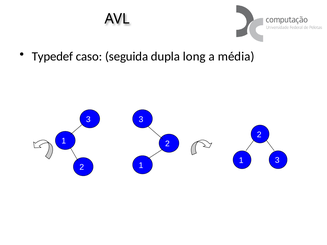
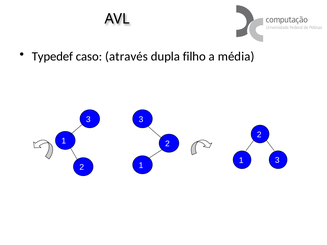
seguida: seguida -> através (127, 56)
long: long -> filho (194, 56)
